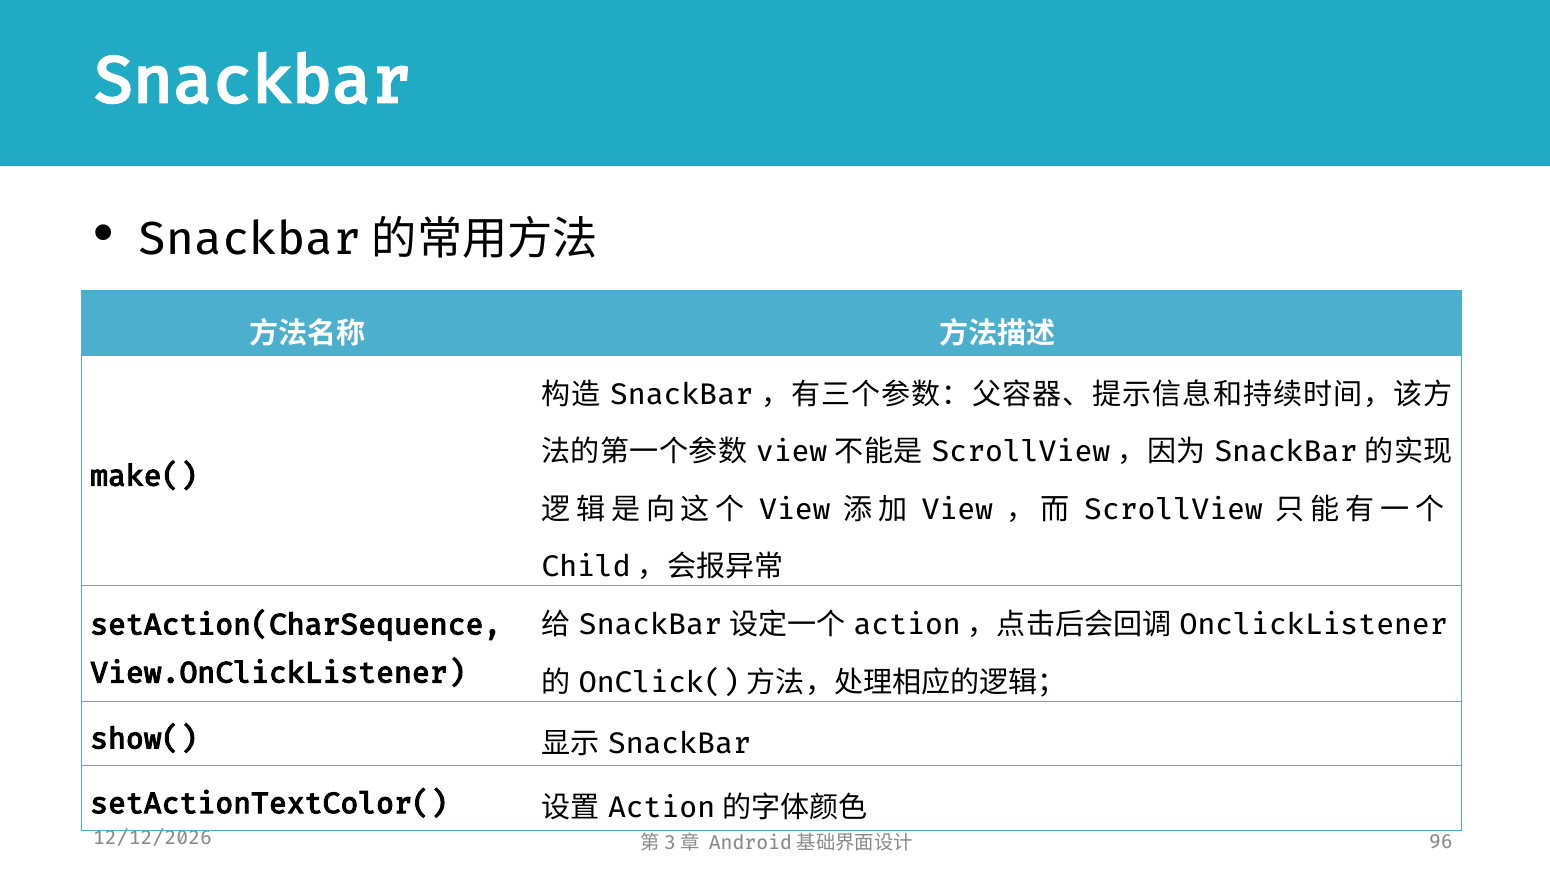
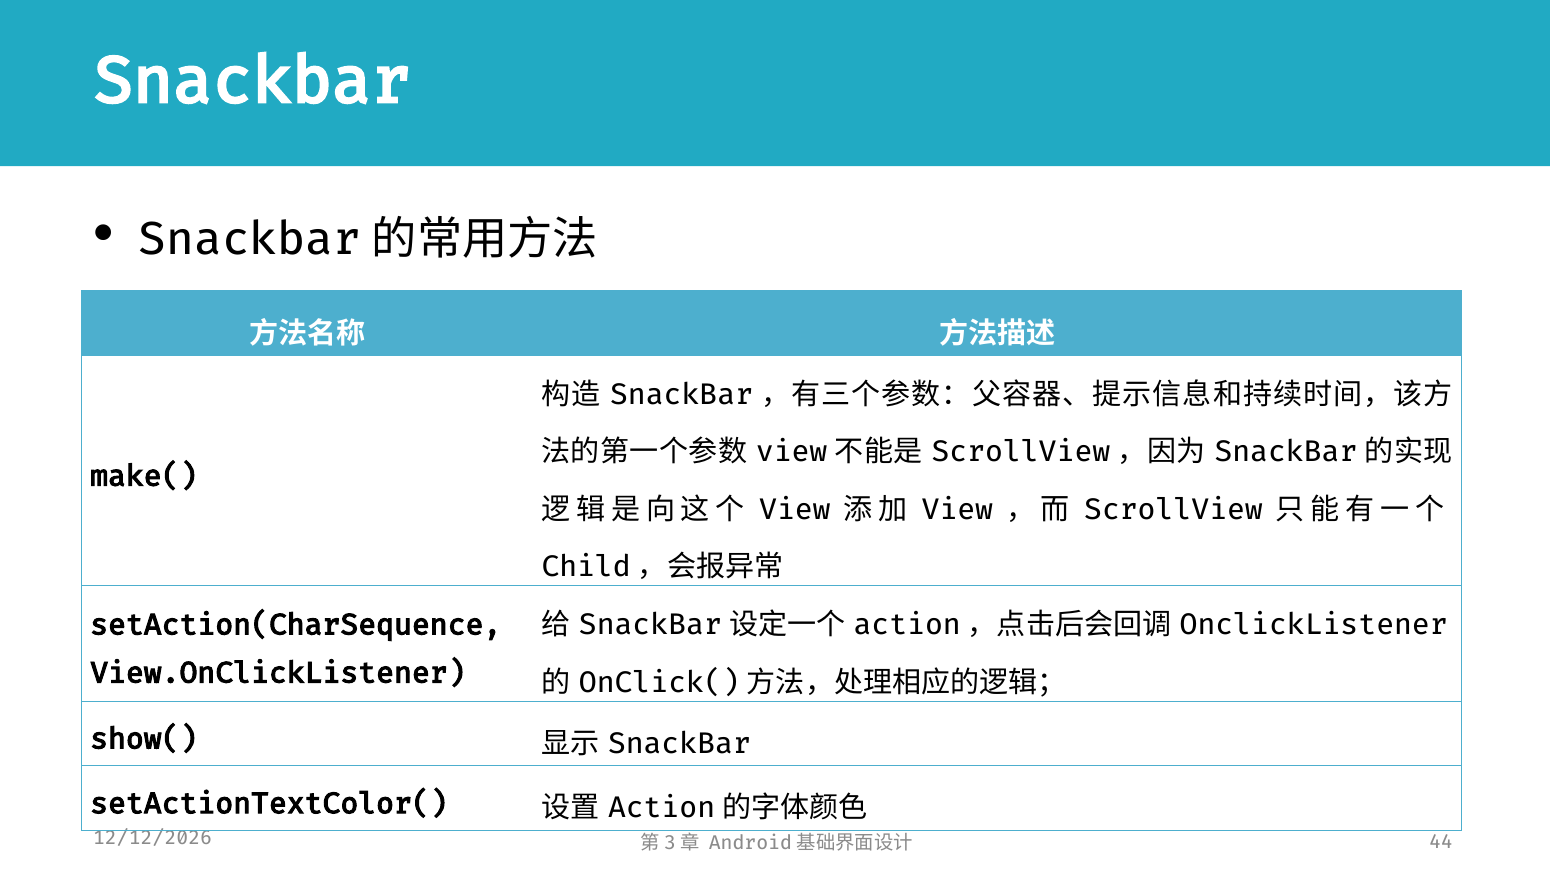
96: 96 -> 44 (1441, 842)
